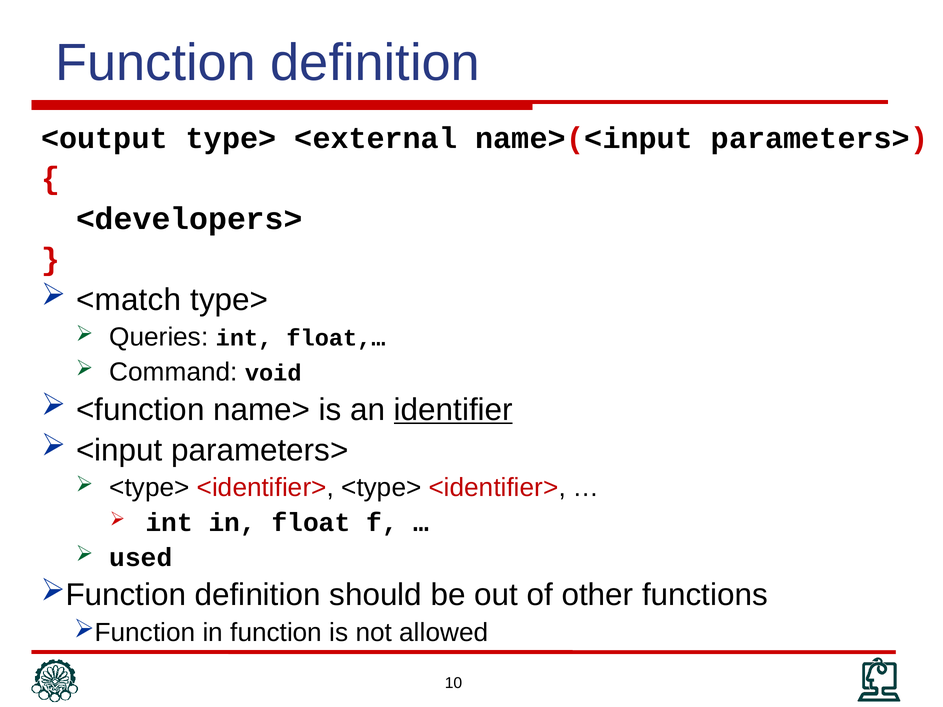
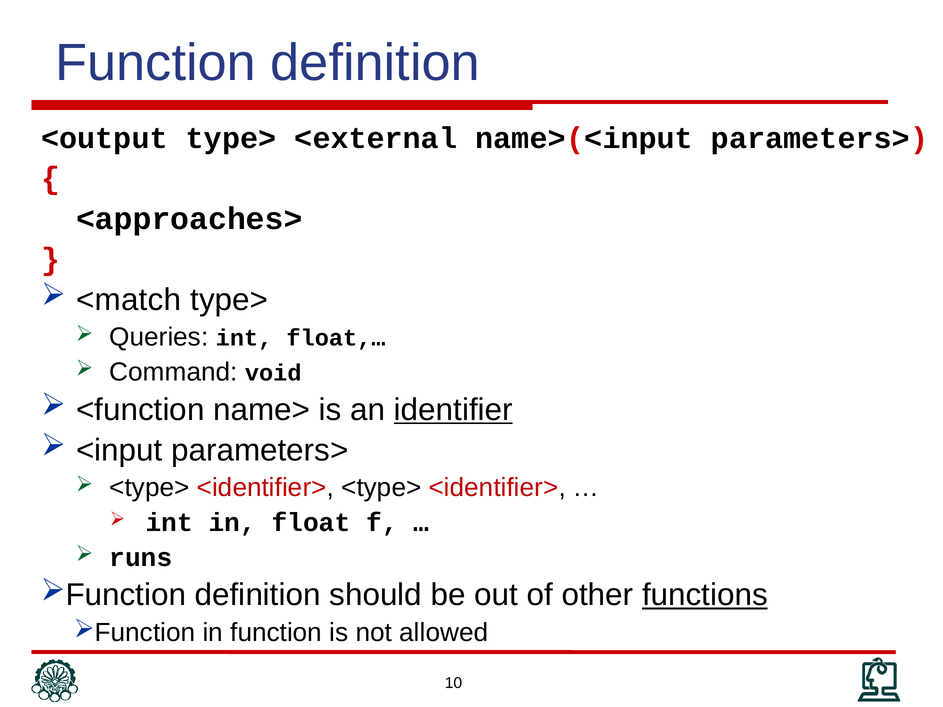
<developers>: <developers> -> <approaches> (189, 219)
used: used -> runs (141, 558)
functions underline: none -> present (705, 595)
